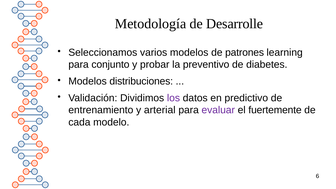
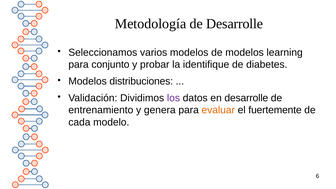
de patrones: patrones -> modelos (245, 52)
preventivo: preventivo -> identifique (206, 65)
en predictivo: predictivo -> desarrolle (246, 98)
arterial: arterial -> genera (160, 110)
evaluar colour: purple -> orange (218, 110)
